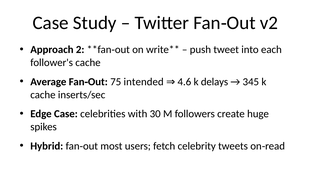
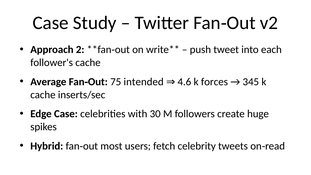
delays: delays -> forces (214, 82)
